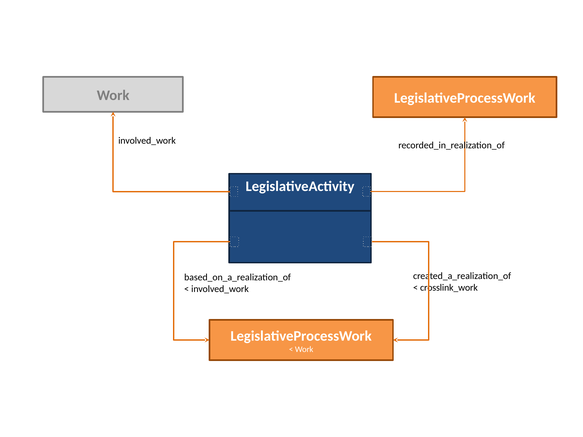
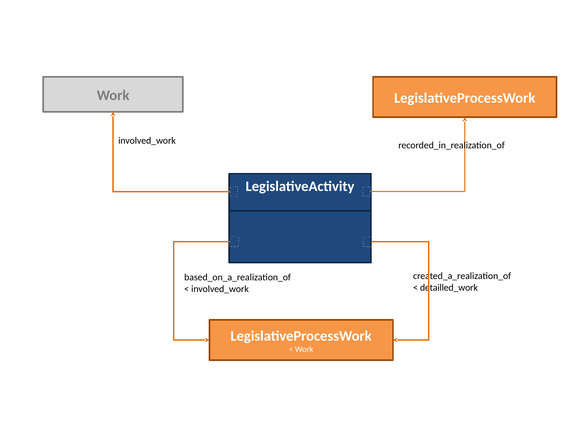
crosslink_work: crosslink_work -> detailled_work (449, 288)
